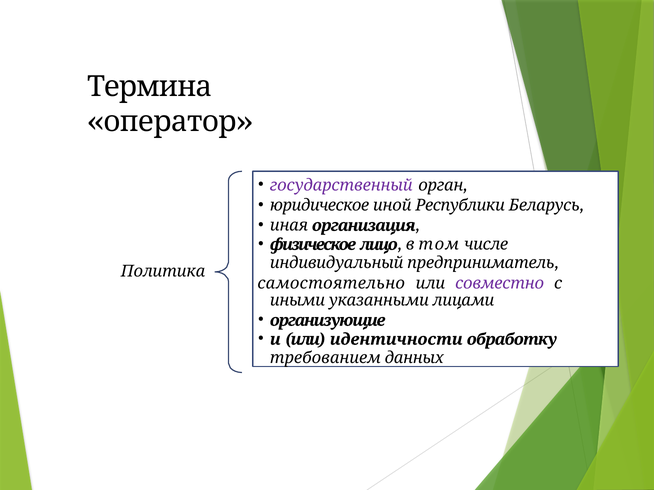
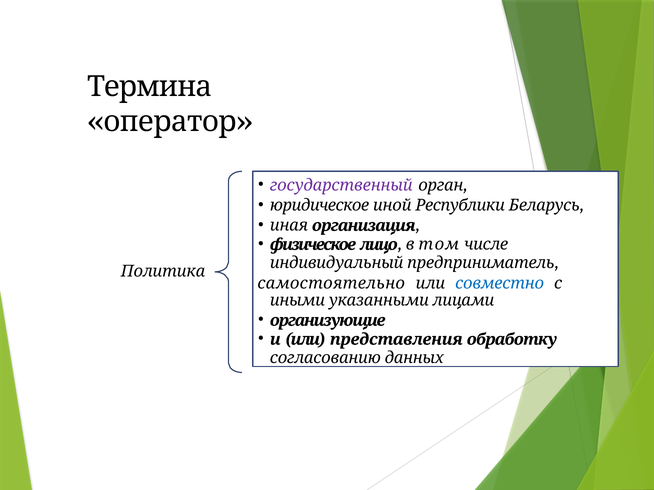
совместно colour: purple -> blue (500, 284)
идентичности: идентичности -> представления (396, 340)
требованием: требованием -> согласованию (325, 358)
